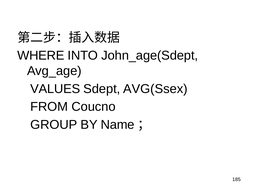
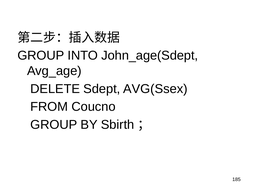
WHERE: WHERE -> GROUP (41, 56)
VALUES: VALUES -> DELETE (55, 89)
Name: Name -> Sbirth (118, 125)
